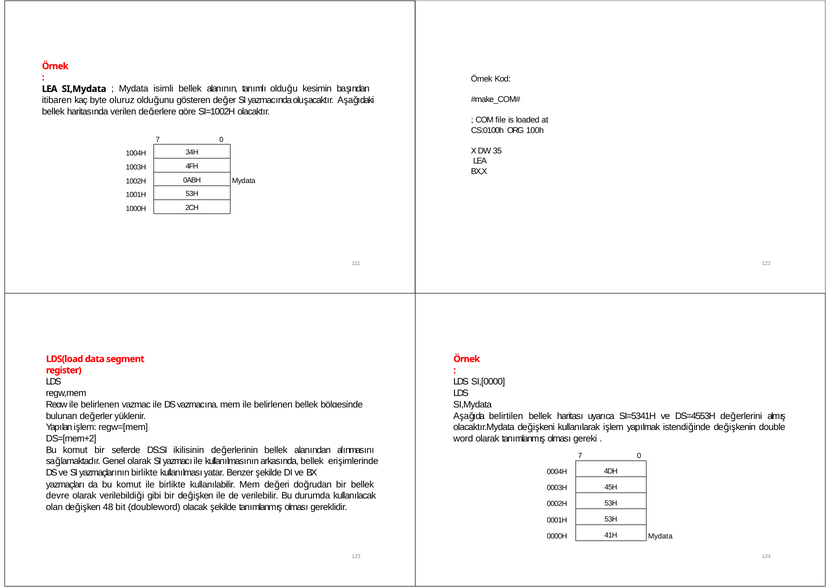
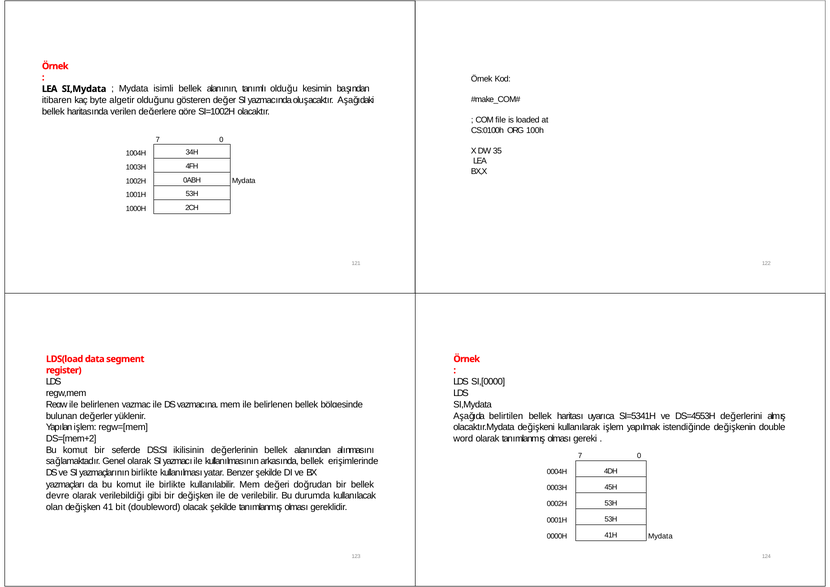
oluruz: oluruz -> algetir (122, 100)
48: 48 -> 41 (108, 507)
